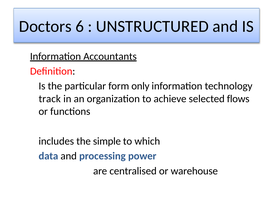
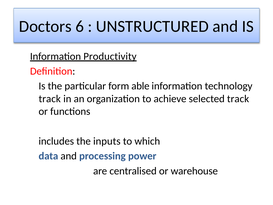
Accountants: Accountants -> Productivity (110, 56)
only: only -> able (140, 86)
selected flows: flows -> track (238, 99)
simple: simple -> inputs (107, 141)
